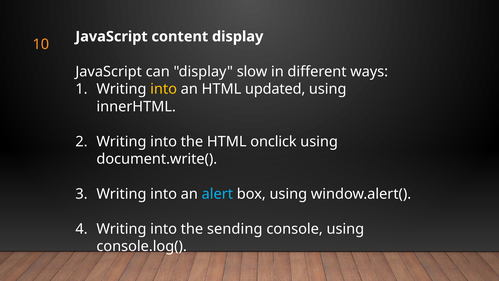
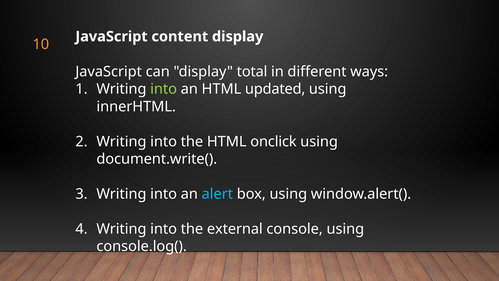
slow: slow -> total (252, 71)
into colour: yellow -> light green (164, 89)
sending: sending -> external (235, 229)
